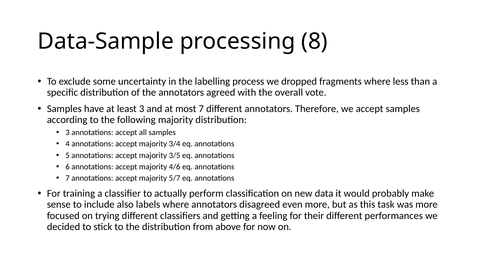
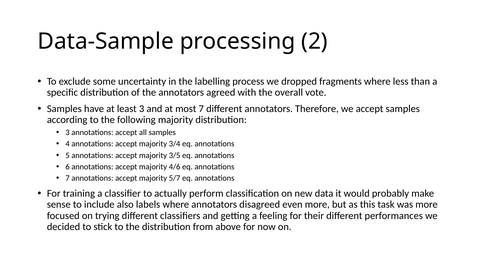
8: 8 -> 2 (314, 41)
